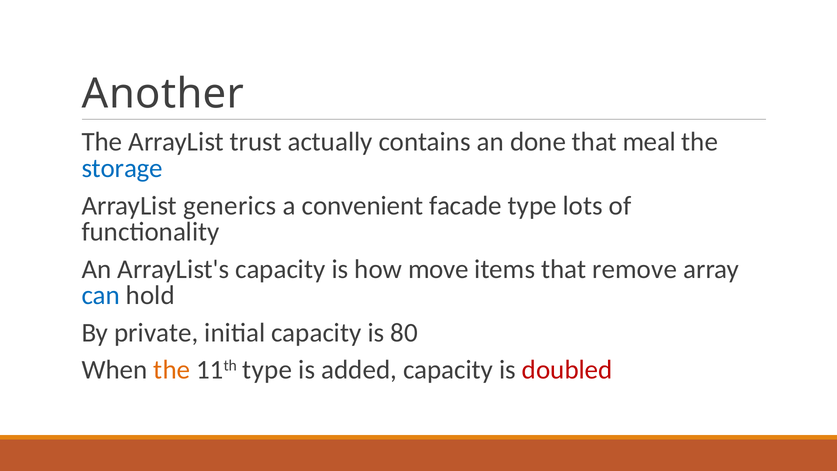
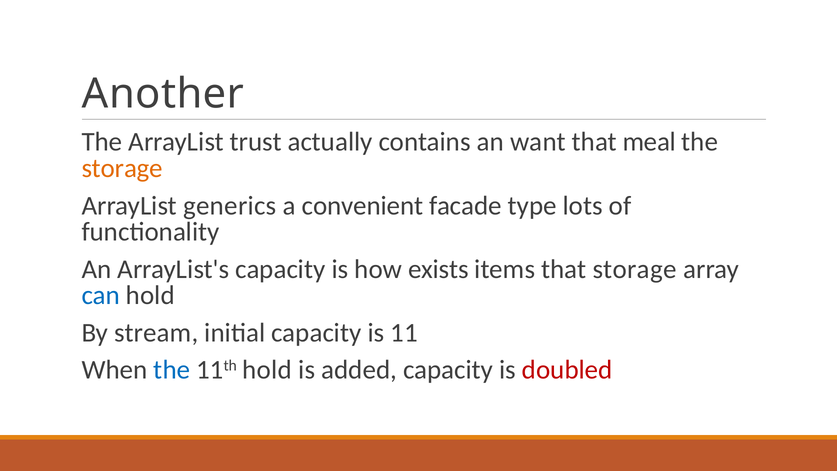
done: done -> want (538, 142)
storage colour: blue -> orange (122, 168)
move: move -> exists (438, 269)
that remove: remove -> storage (635, 269)
private: private -> stream (156, 333)
80: 80 -> 11 (404, 333)
the colour: orange -> blue (172, 370)
11th type: type -> hold (267, 370)
